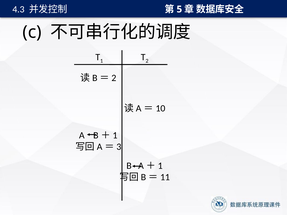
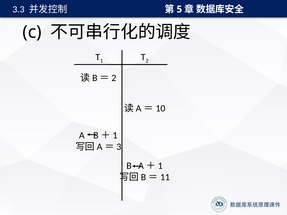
4.3: 4.3 -> 3.3 (19, 9)
